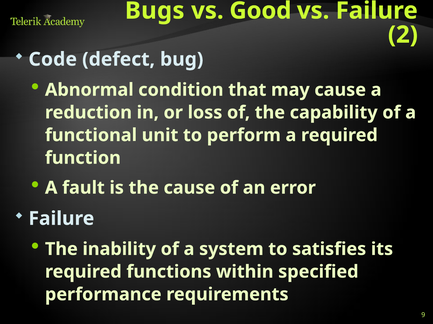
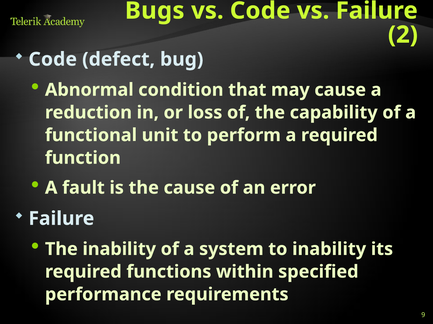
vs Good: Good -> Code (260, 11)
to satisfies: satisfies -> inability (329, 250)
